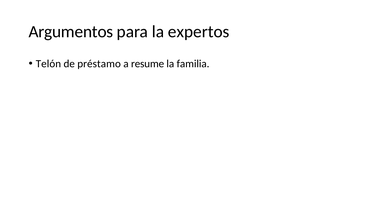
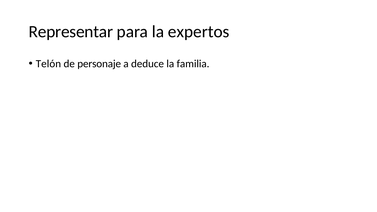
Argumentos: Argumentos -> Representar (71, 32)
préstamo: préstamo -> personaje (99, 64)
resume: resume -> deduce (148, 64)
